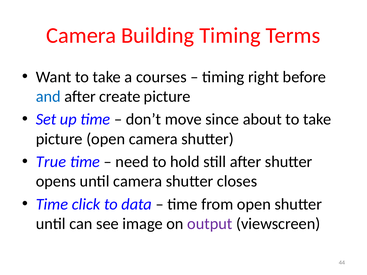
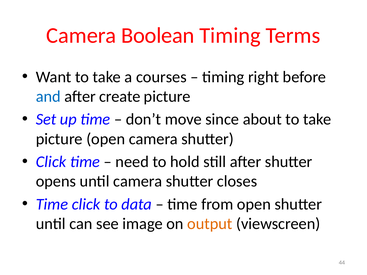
Building: Building -> Boolean (158, 36)
True: True -> Click (51, 162)
output colour: purple -> orange (210, 224)
